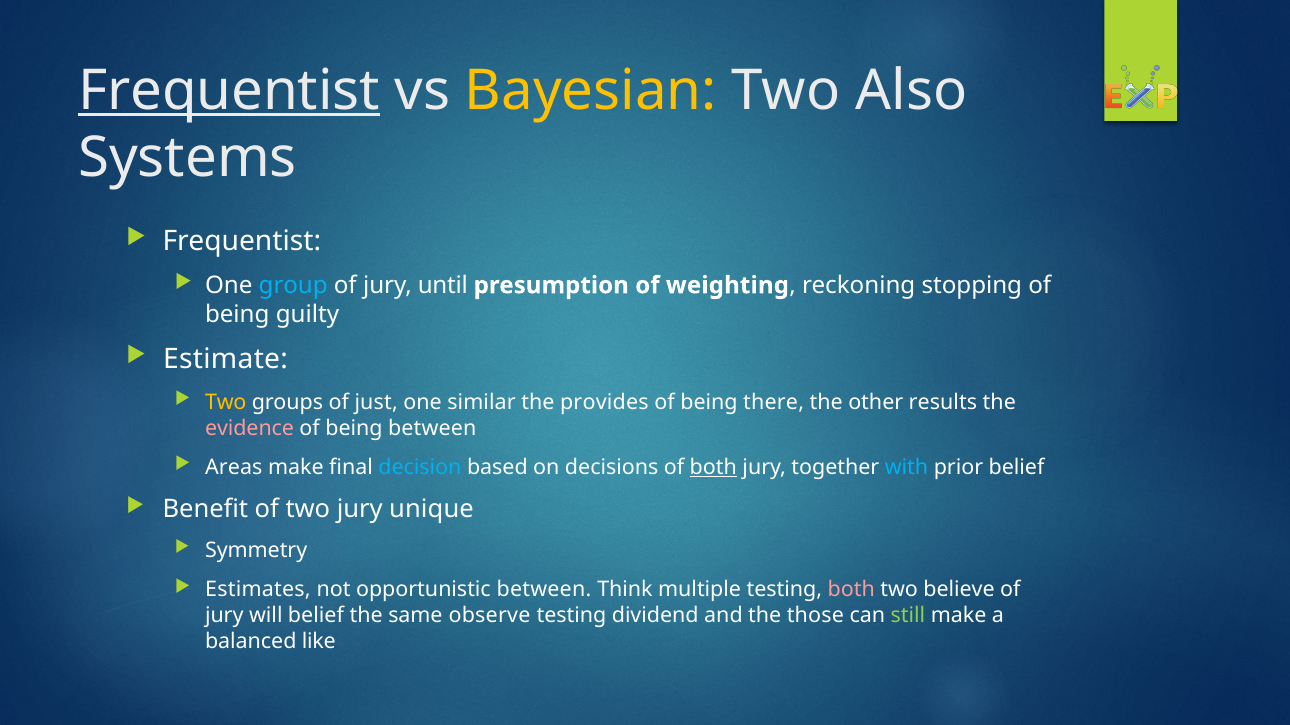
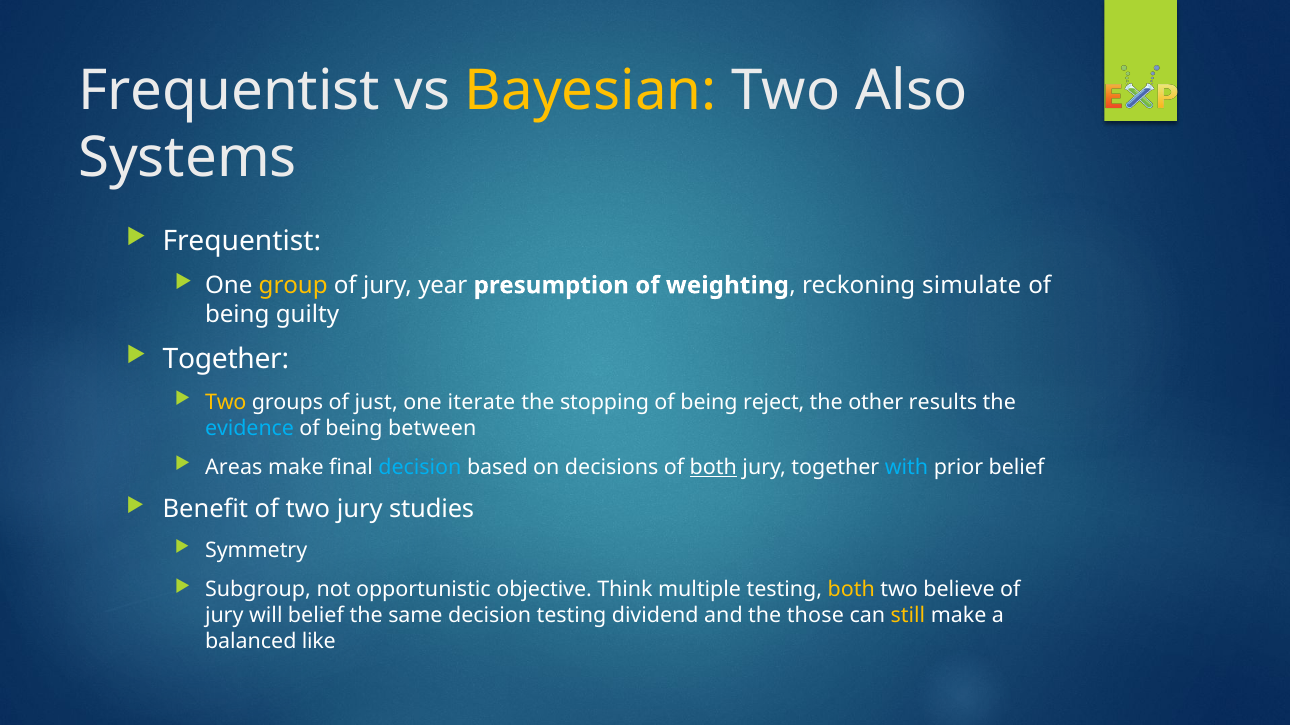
Frequentist underline: present -> none (229, 91)
group colour: light blue -> yellow (293, 286)
until: until -> year (443, 286)
stopping: stopping -> simulate (972, 286)
Estimate: Estimate -> Together (226, 360)
similar: similar -> iterate (481, 403)
provides: provides -> stopping (605, 403)
there: there -> reject (774, 403)
evidence colour: pink -> light blue (250, 428)
unique: unique -> studies (432, 510)
Estimates: Estimates -> Subgroup (258, 590)
opportunistic between: between -> objective (544, 590)
both colour: pink -> yellow (851, 590)
same observe: observe -> decision (490, 616)
still colour: light green -> yellow (908, 616)
